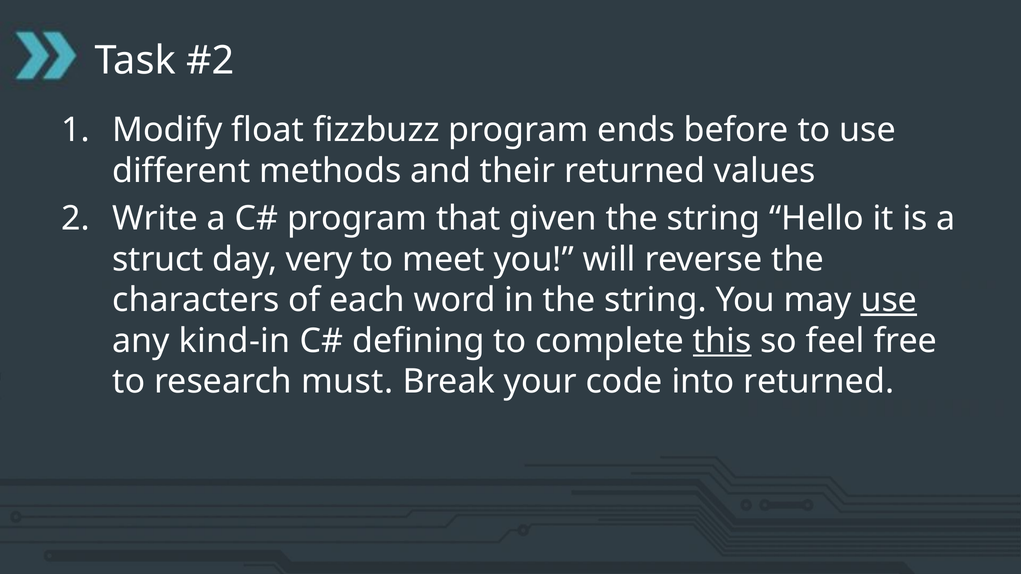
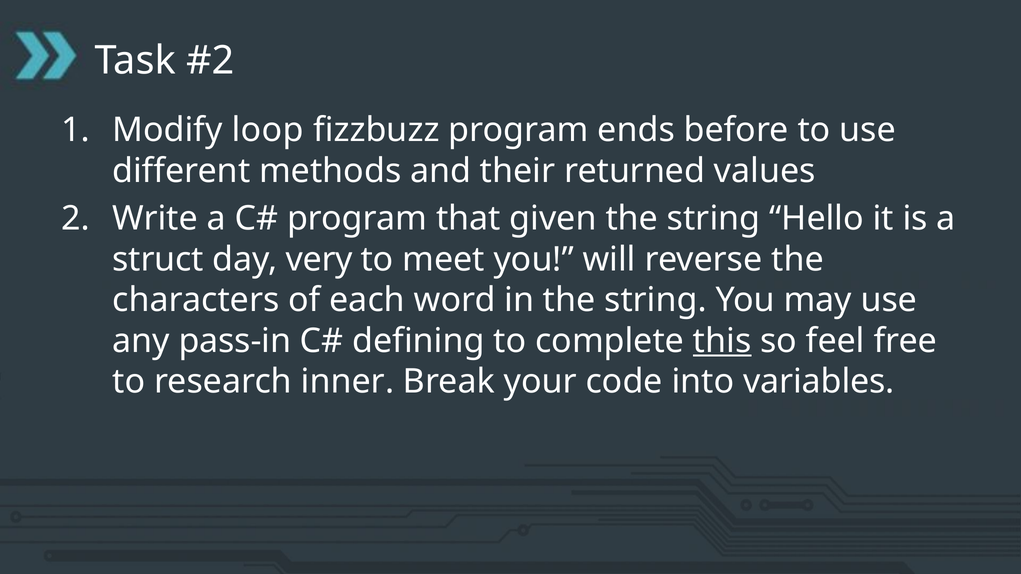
float: float -> loop (268, 130)
use underline: present -> none (889, 300)
kind-in: kind-in -> pass-in (235, 341)
must: must -> inner (347, 382)
into returned: returned -> variables (819, 382)
